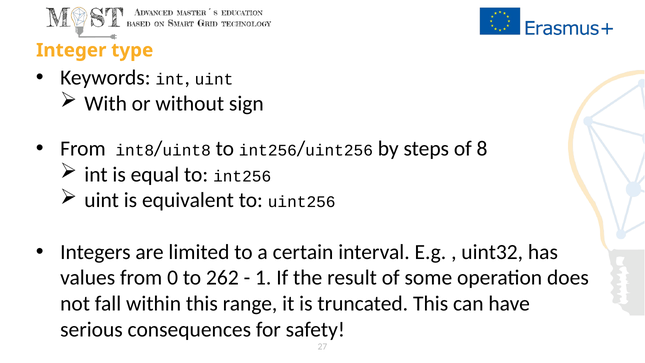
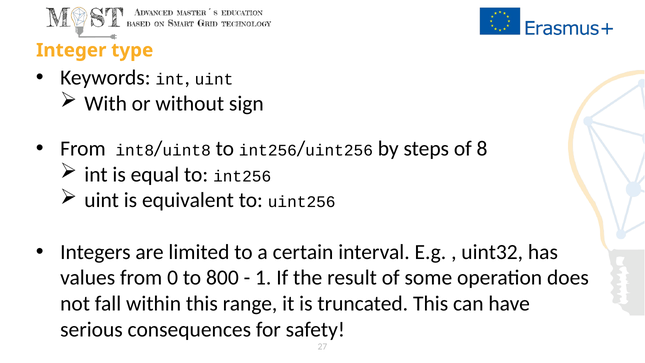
262: 262 -> 800 (222, 278)
